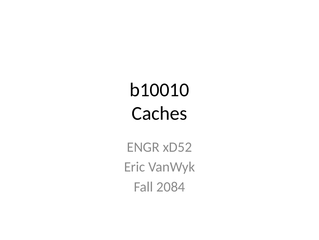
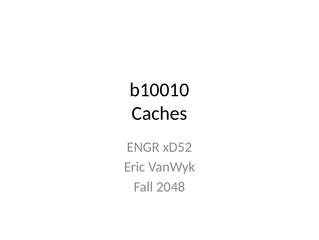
2084: 2084 -> 2048 (171, 186)
